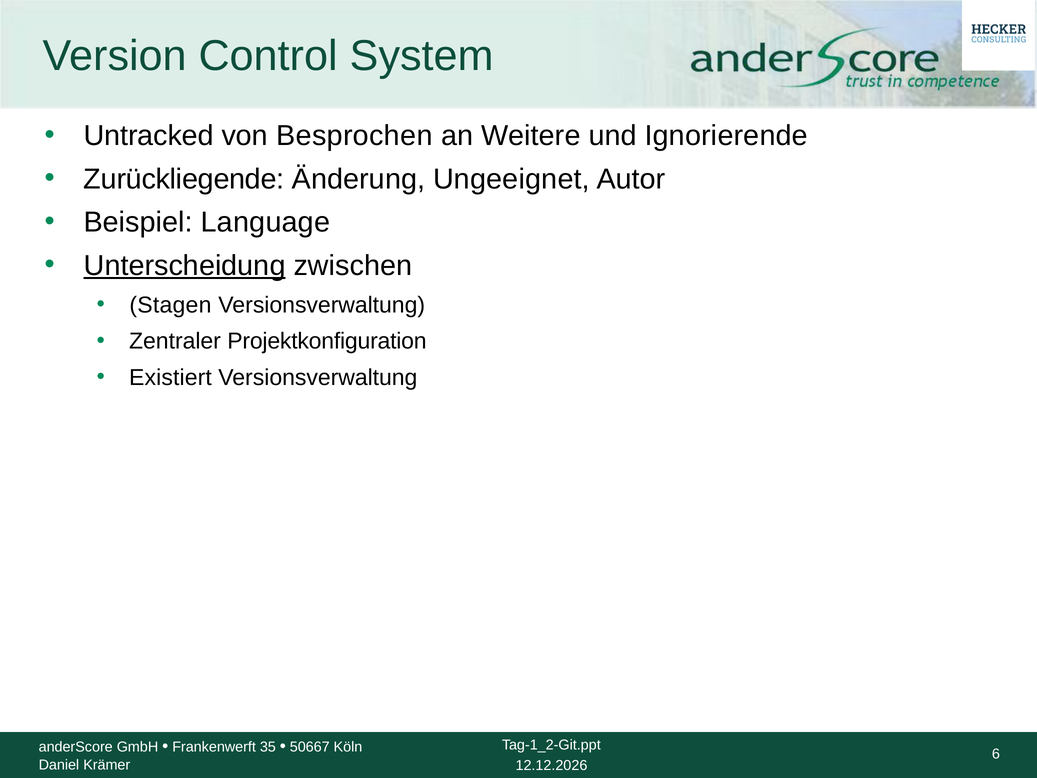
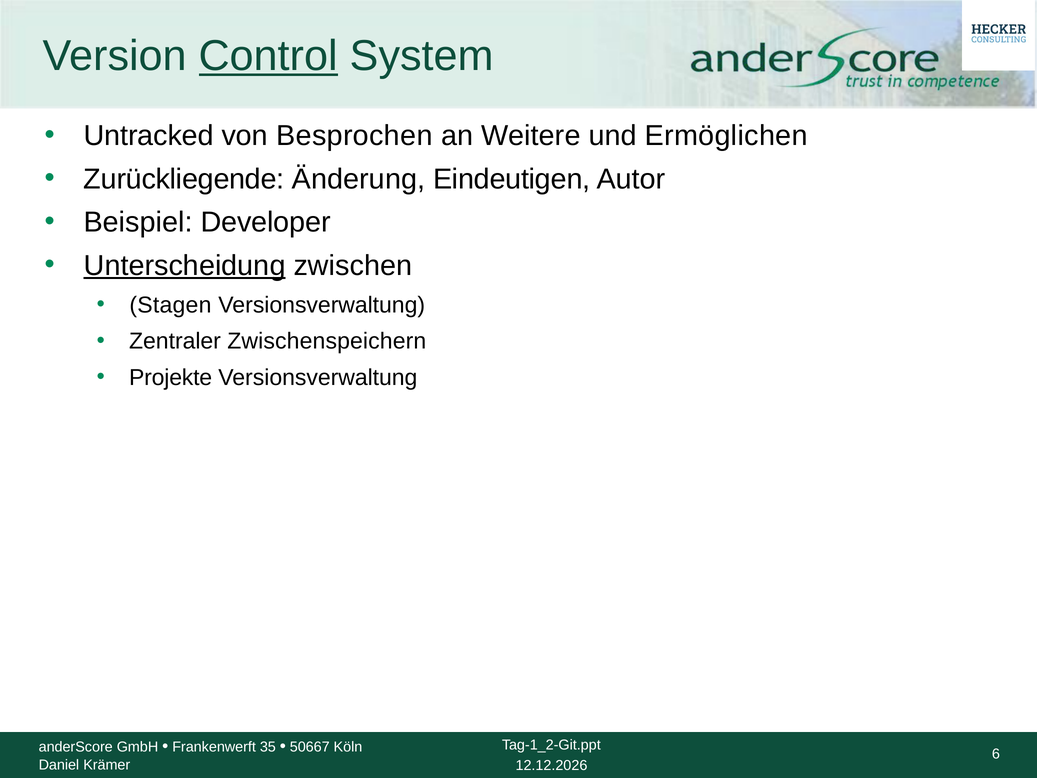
Control underline: none -> present (268, 56)
Ignorierende: Ignorierende -> Ermöglichen (726, 136)
Ungeeignet: Ungeeignet -> Eindeutigen (512, 179)
Language: Language -> Developer (266, 222)
Projektkonfiguration: Projektkonfiguration -> Zwischenspeichern (327, 341)
Existiert: Existiert -> Projekte (171, 377)
